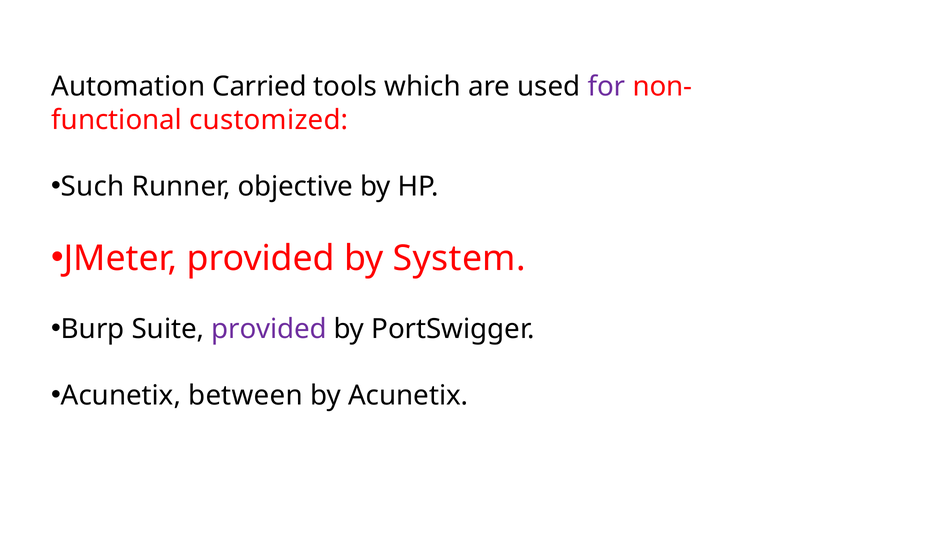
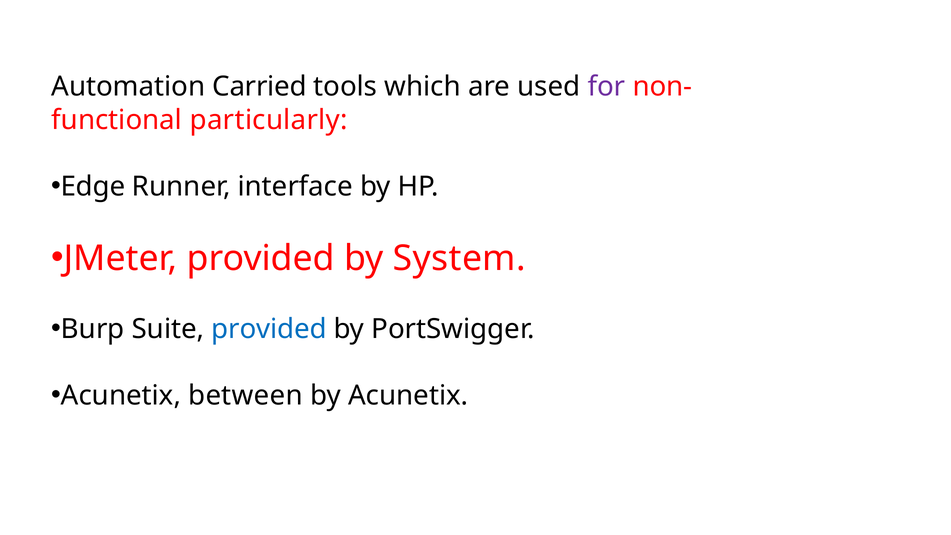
customized: customized -> particularly (269, 120)
Such: Such -> Edge (93, 186)
objective: objective -> interface (295, 186)
provided colour: purple -> blue (269, 329)
